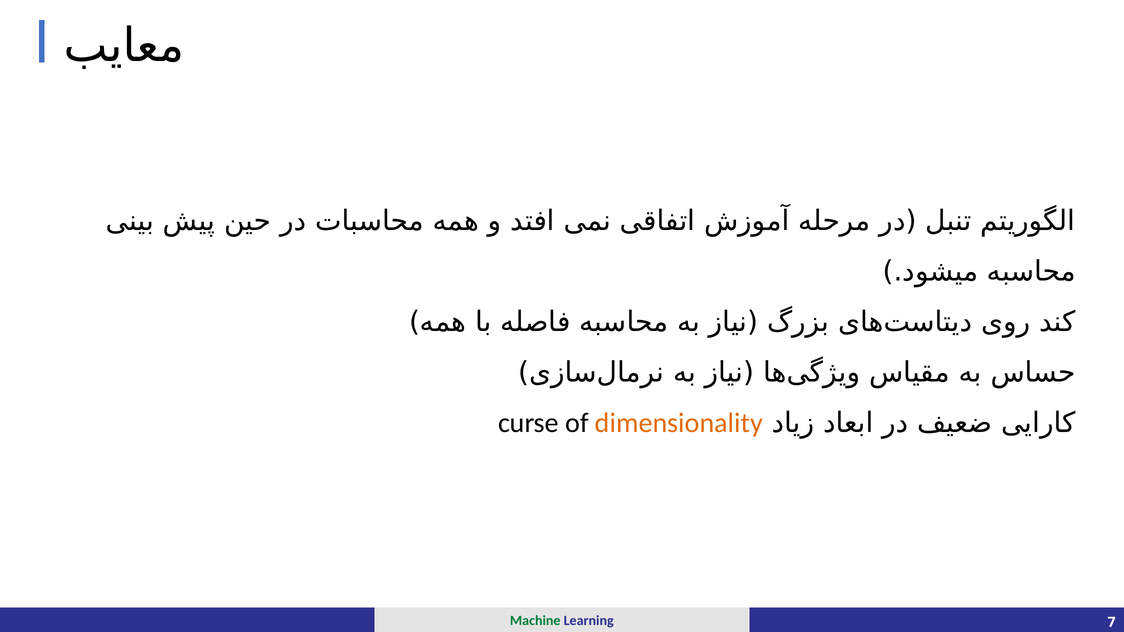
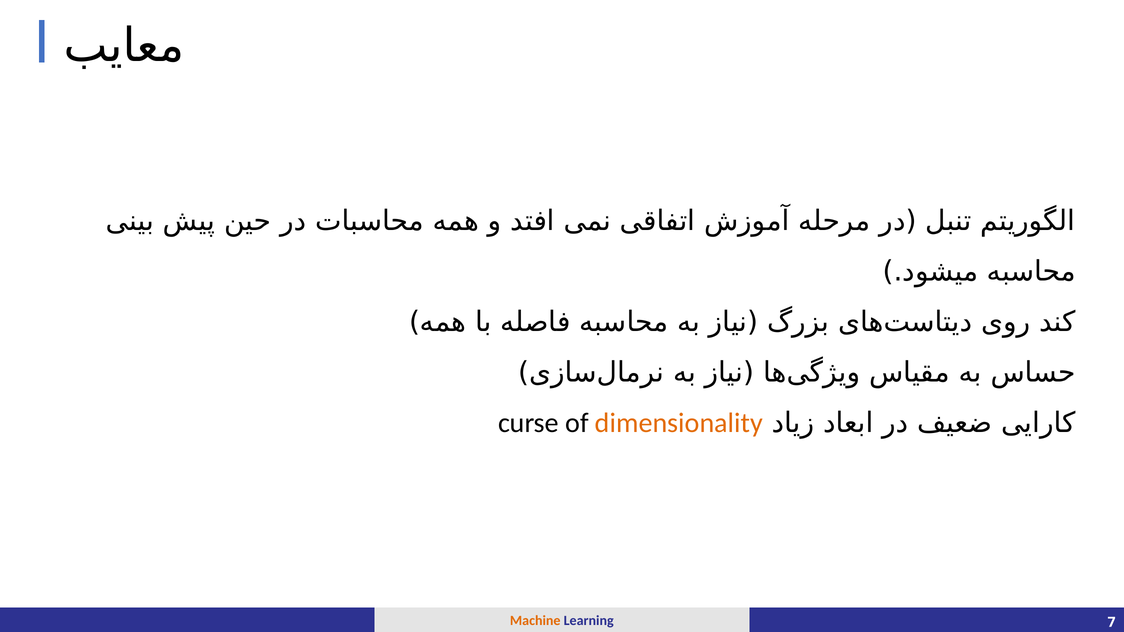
Machine colour: green -> orange (535, 621)
